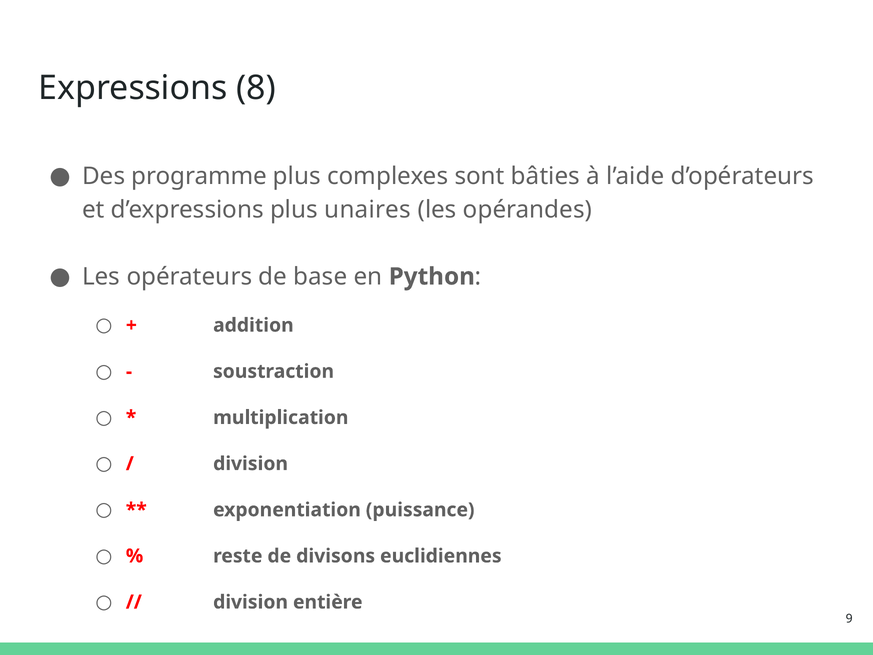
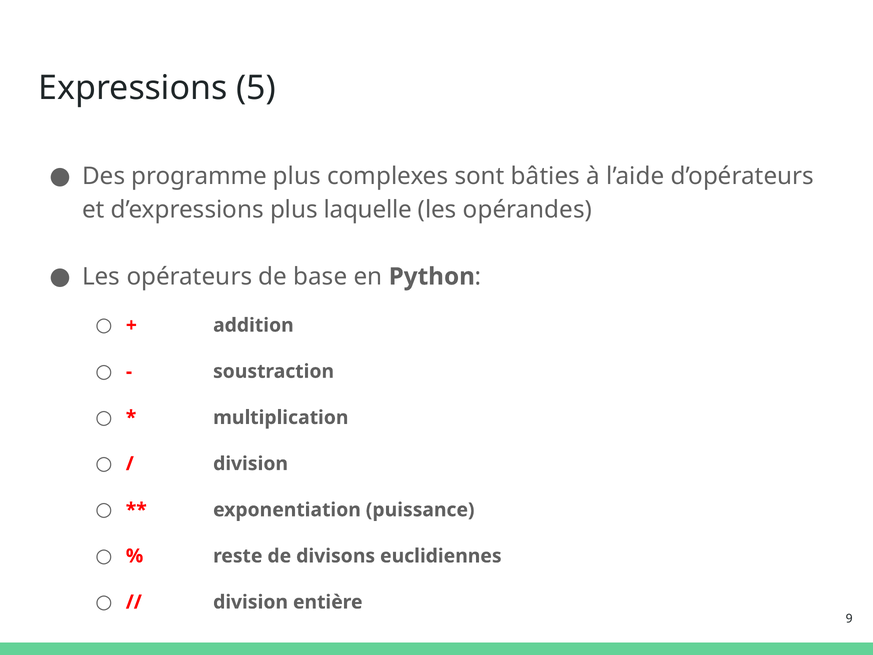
8: 8 -> 5 (256, 88)
unaires: unaires -> laquelle (368, 210)
